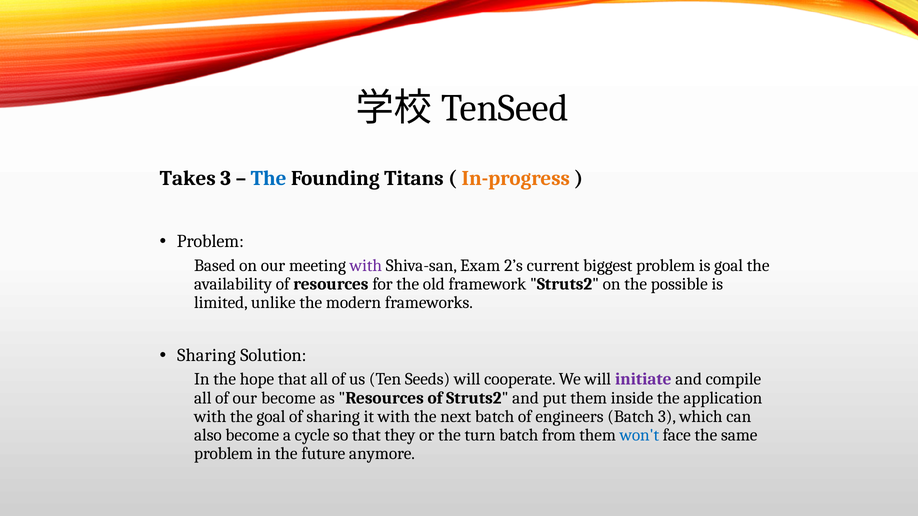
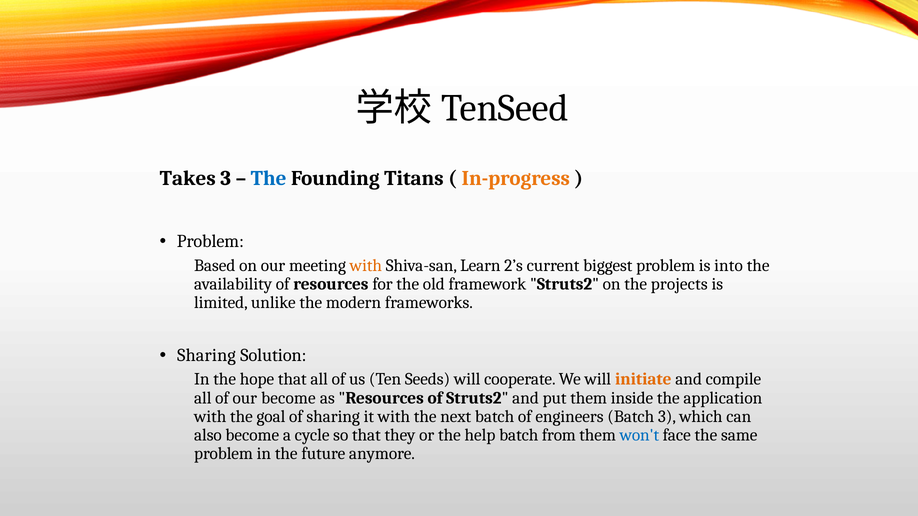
with colour: purple -> orange (366, 266)
Exam: Exam -> Learn (480, 266)
is goal: goal -> into (729, 266)
possible: possible -> projects (679, 284)
initiate colour: purple -> orange (643, 380)
turn: turn -> help (480, 435)
